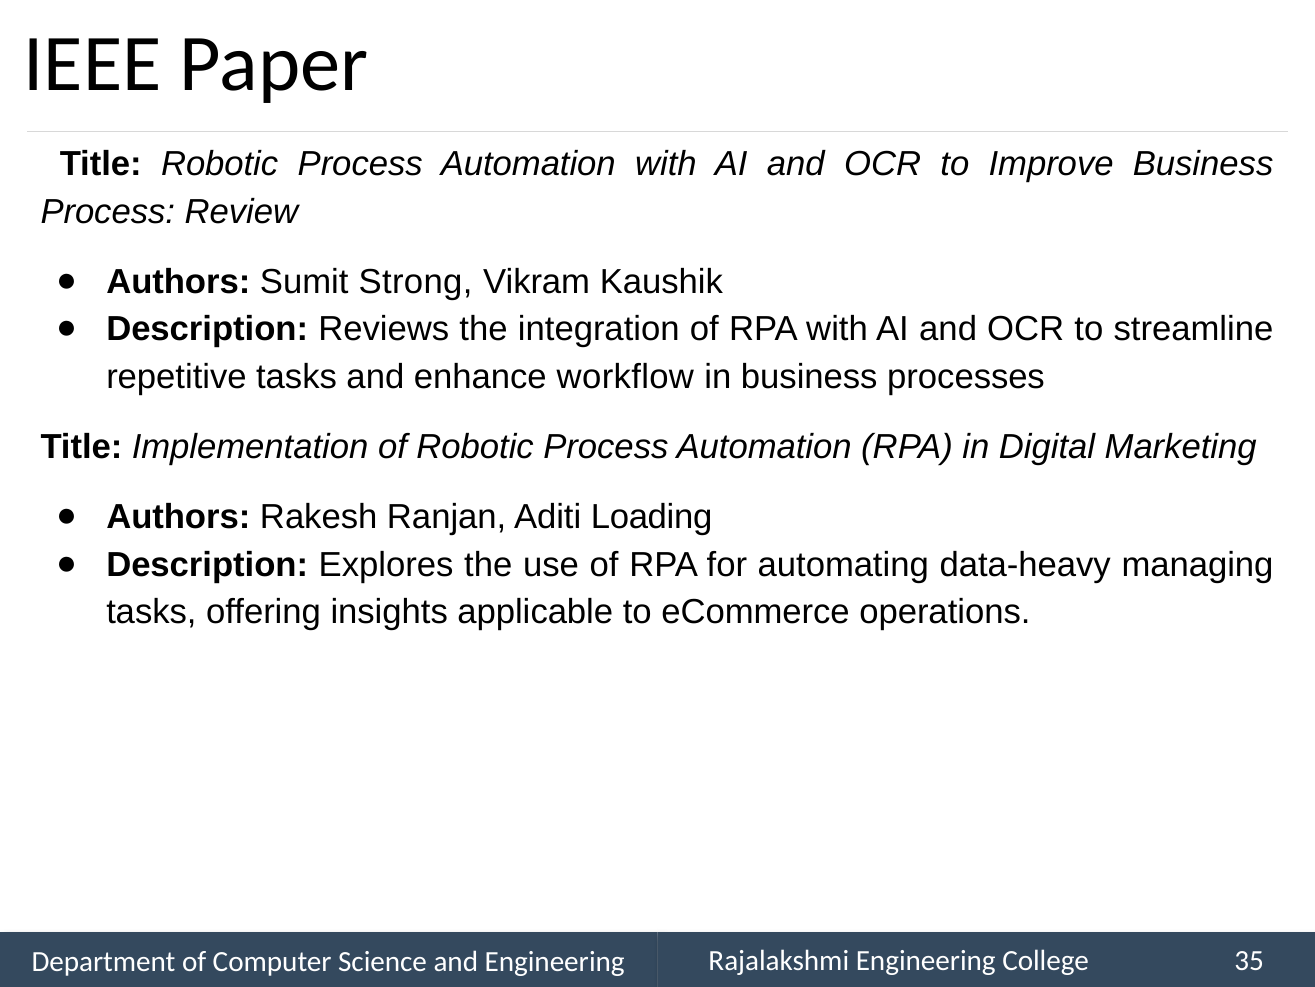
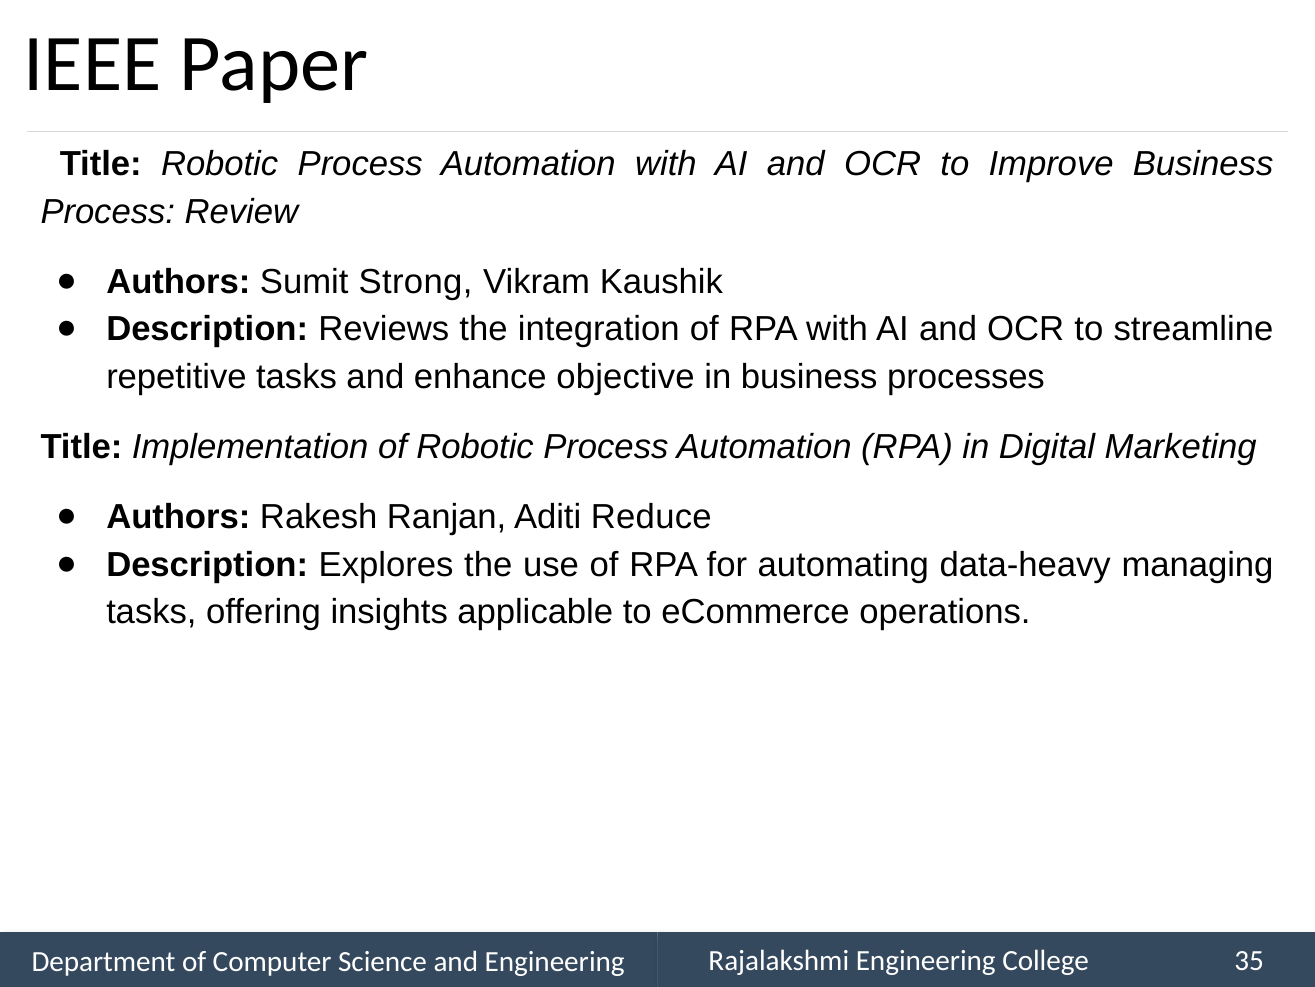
workflow: workflow -> objective (625, 377)
Loading: Loading -> Reduce (651, 516)
